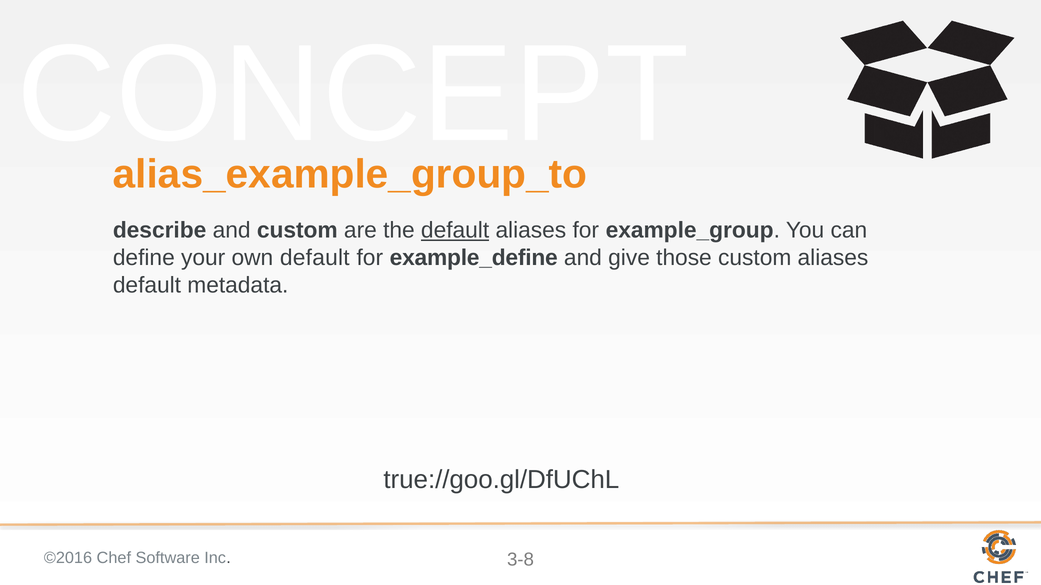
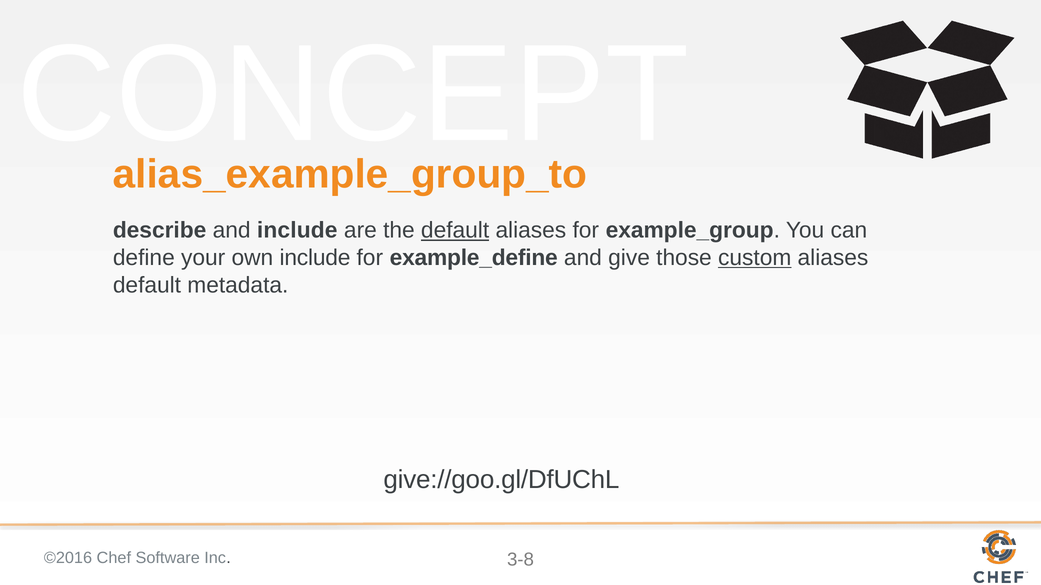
and custom: custom -> include (297, 231)
own default: default -> include (315, 258)
custom underline: none -> present (755, 258)
true://goo.gl/DfUChL: true://goo.gl/DfUChL -> give://goo.gl/DfUChL (501, 480)
